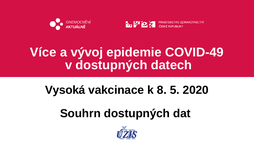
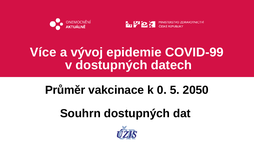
COVID-49: COVID-49 -> COVID-99 (194, 52)
Vysoká: Vysoká -> Průměr (65, 90)
8: 8 -> 0 (162, 90)
2020: 2020 -> 2050 (196, 90)
